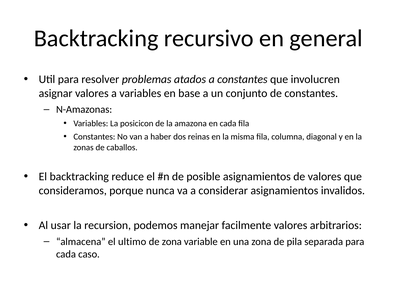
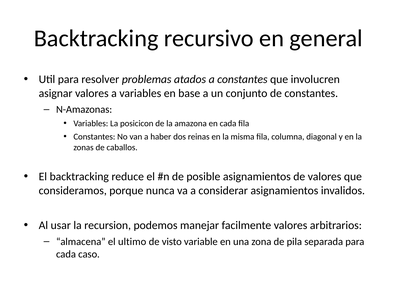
de zona: zona -> visto (172, 241)
